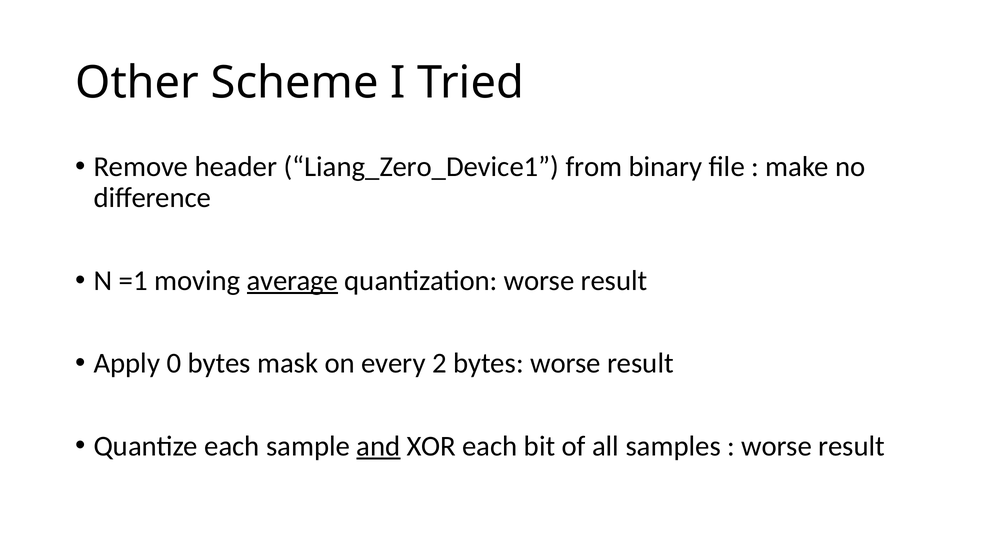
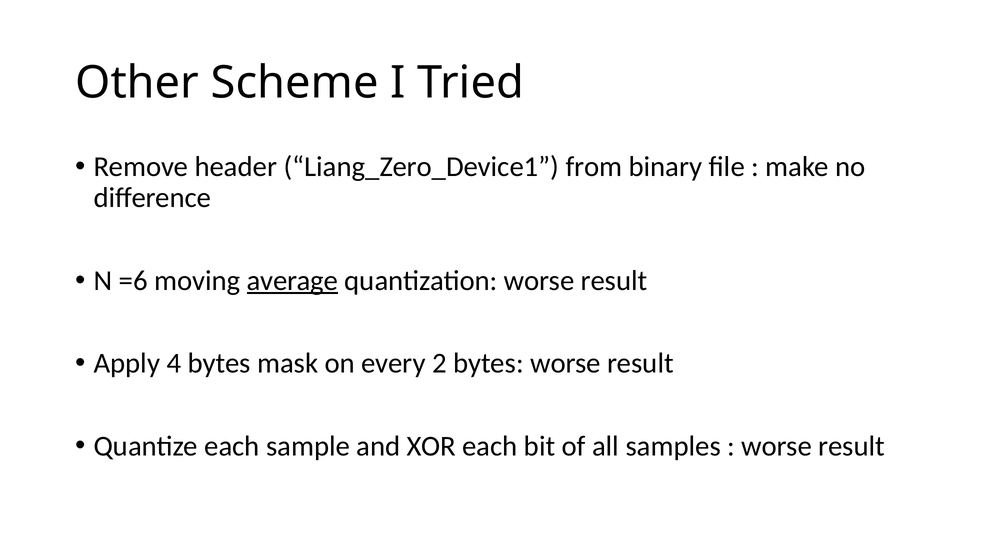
=1: =1 -> =6 (133, 281)
0: 0 -> 4 (174, 364)
and underline: present -> none (378, 446)
